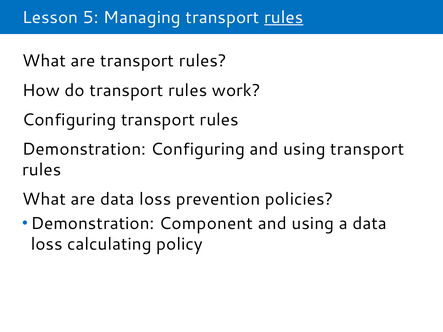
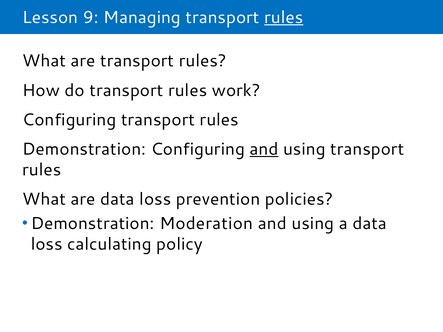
5: 5 -> 9 (91, 18)
and underline: none -> present (264, 149)
Component: Component -> Moderation (206, 224)
